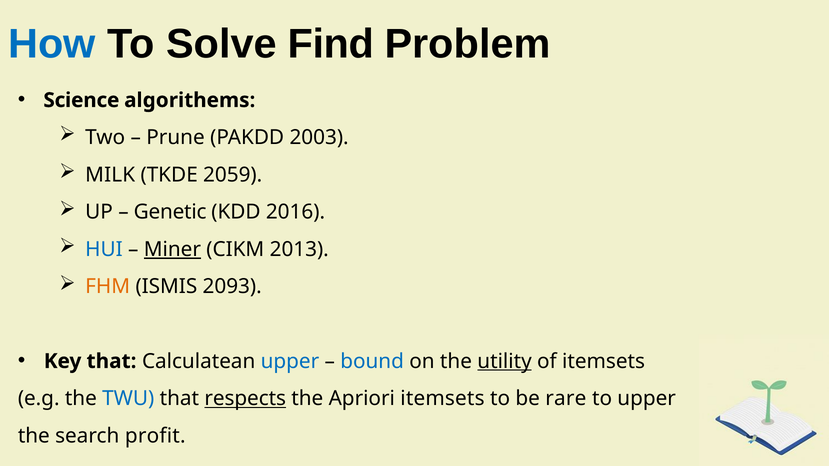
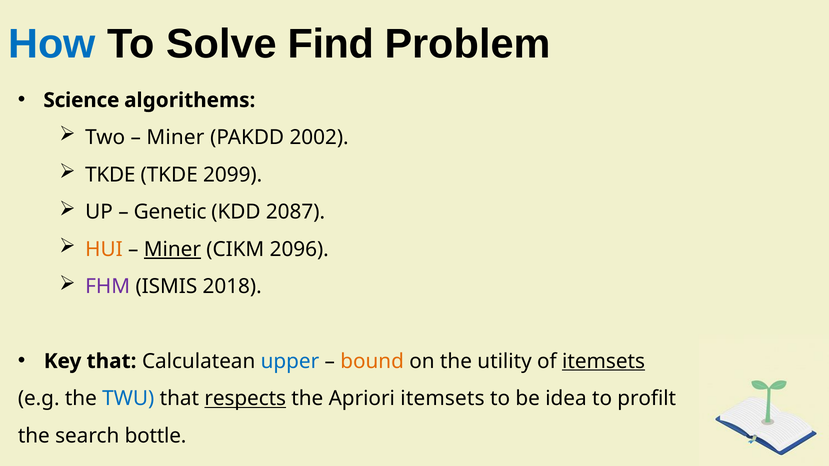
Prune: Prune -> Miner (175, 138)
2003: 2003 -> 2002 (319, 138)
MILK: MILK -> TKDE (110, 175)
2059: 2059 -> 2099 (233, 175)
2016: 2016 -> 2087 (295, 212)
HUI colour: blue -> orange (104, 250)
2013: 2013 -> 2096 (299, 250)
FHM colour: orange -> purple (108, 287)
2093: 2093 -> 2018 (232, 287)
bound colour: blue -> orange (372, 361)
utility underline: present -> none (505, 361)
itemsets underline: none -> present (604, 361)
rare: rare -> idea (566, 399)
to upper: upper -> profilt (647, 399)
profit: profit -> bottle (155, 436)
